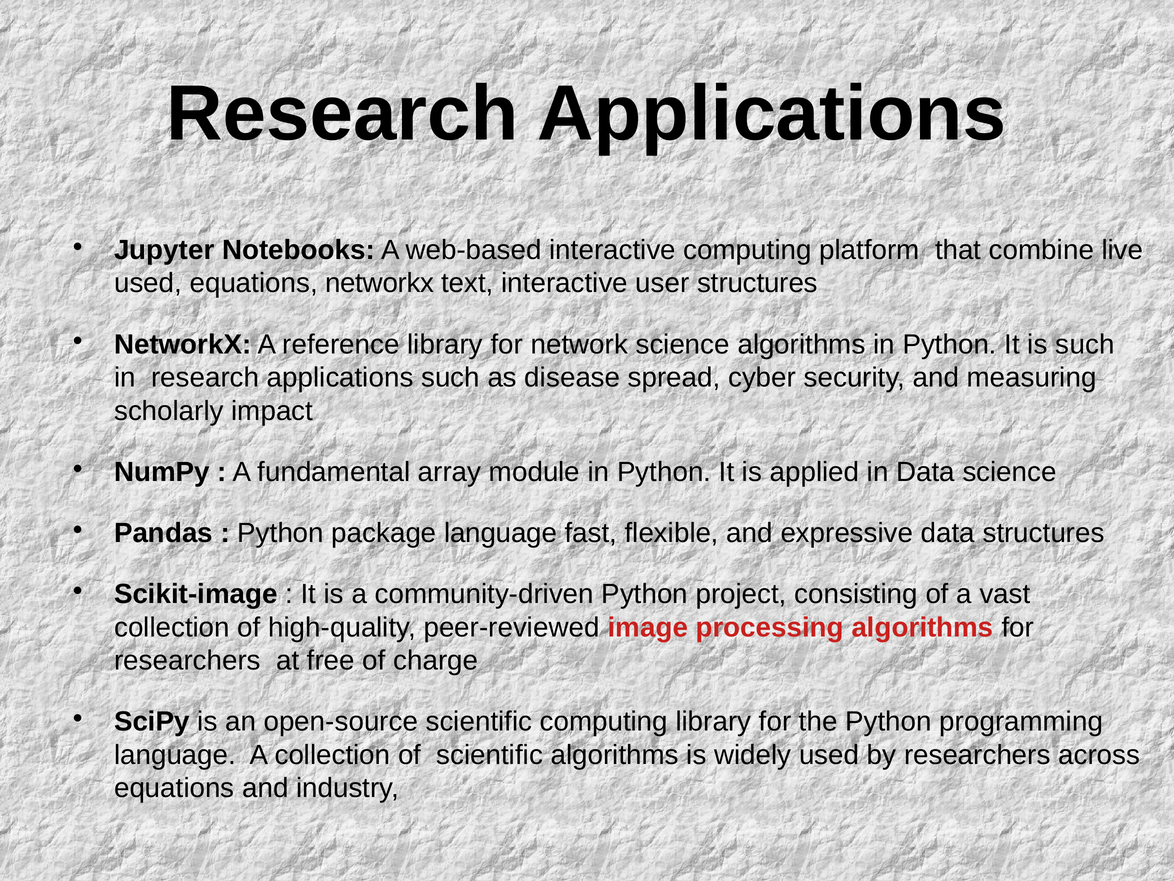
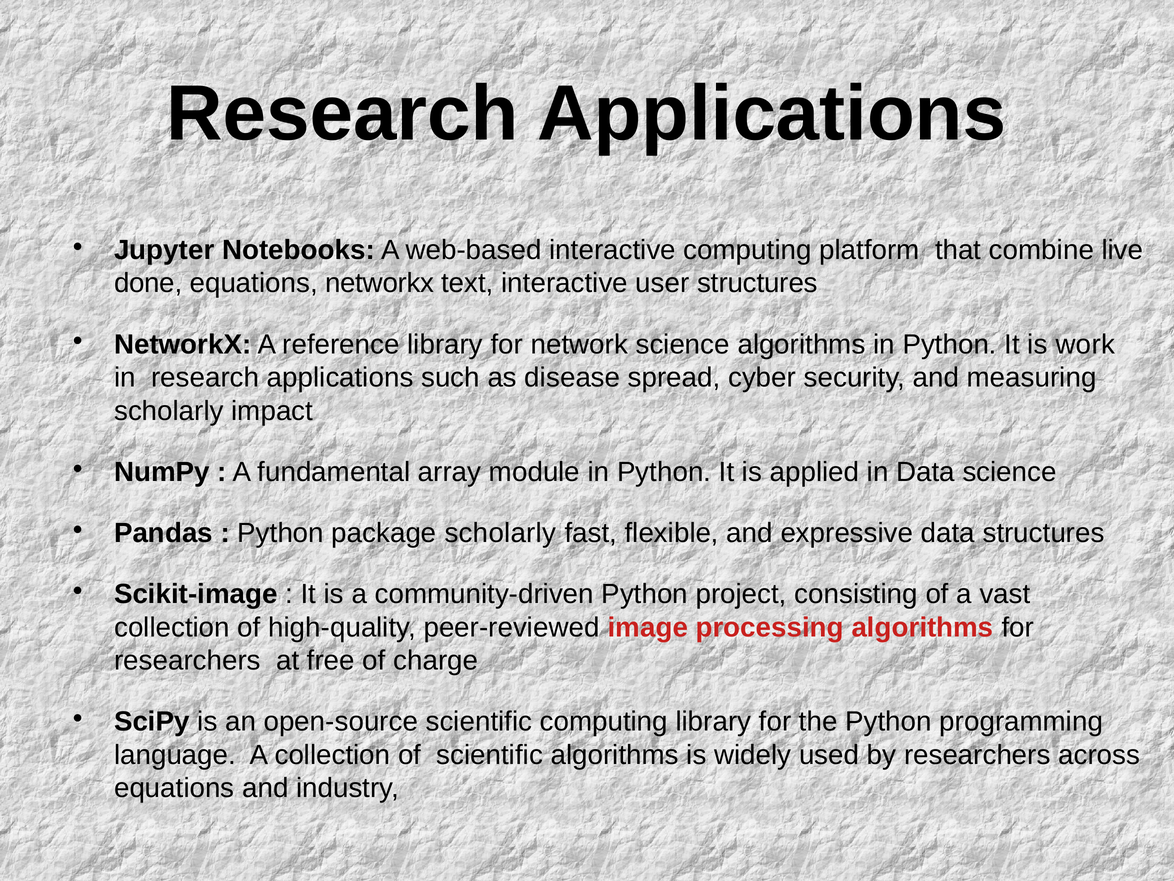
used: used -> done (148, 283)
is such: such -> work (1085, 344)
package language: language -> scholarly (500, 533)
